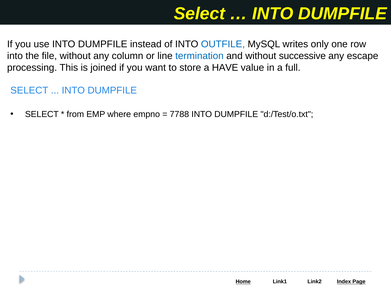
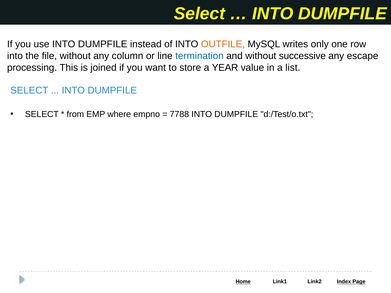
OUTFILE colour: blue -> orange (223, 44)
HAVE: HAVE -> YEAR (225, 68)
full: full -> list (293, 68)
